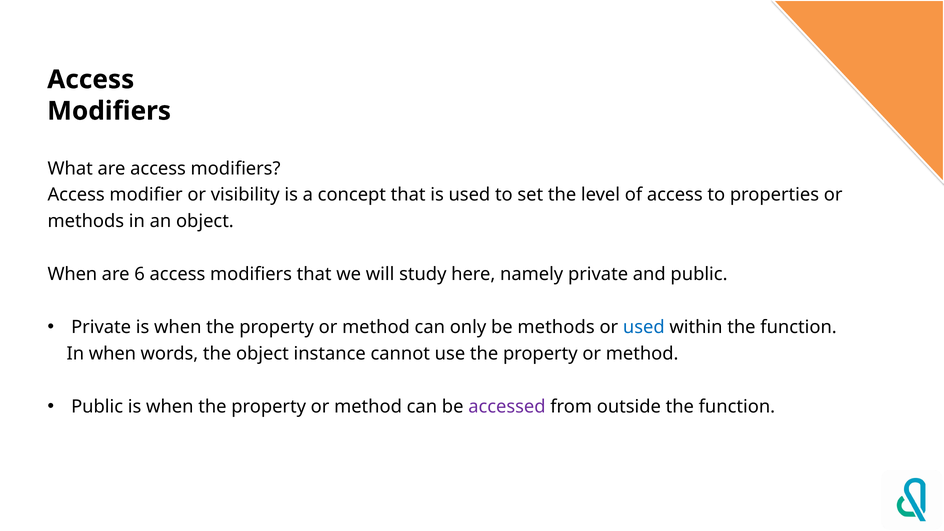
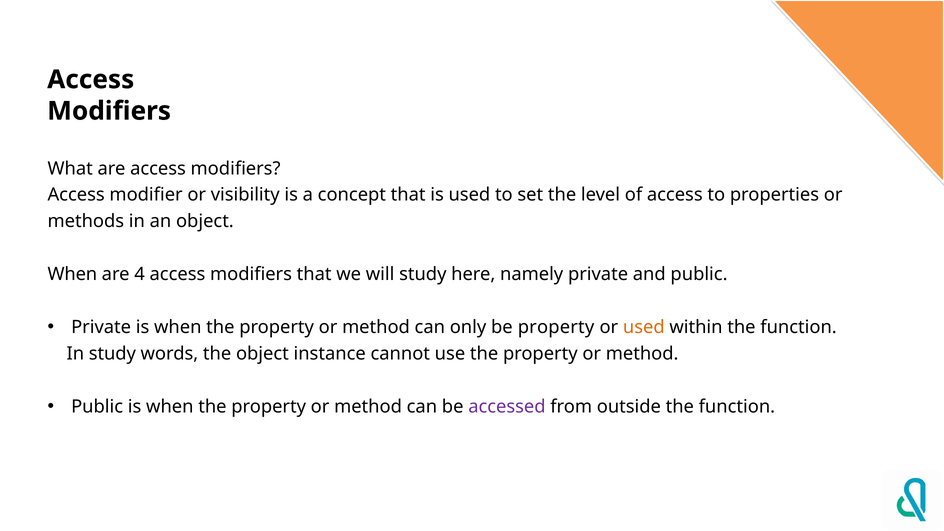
6: 6 -> 4 (140, 274)
be methods: methods -> property (556, 327)
used colour: blue -> orange (644, 327)
In when: when -> study (112, 354)
